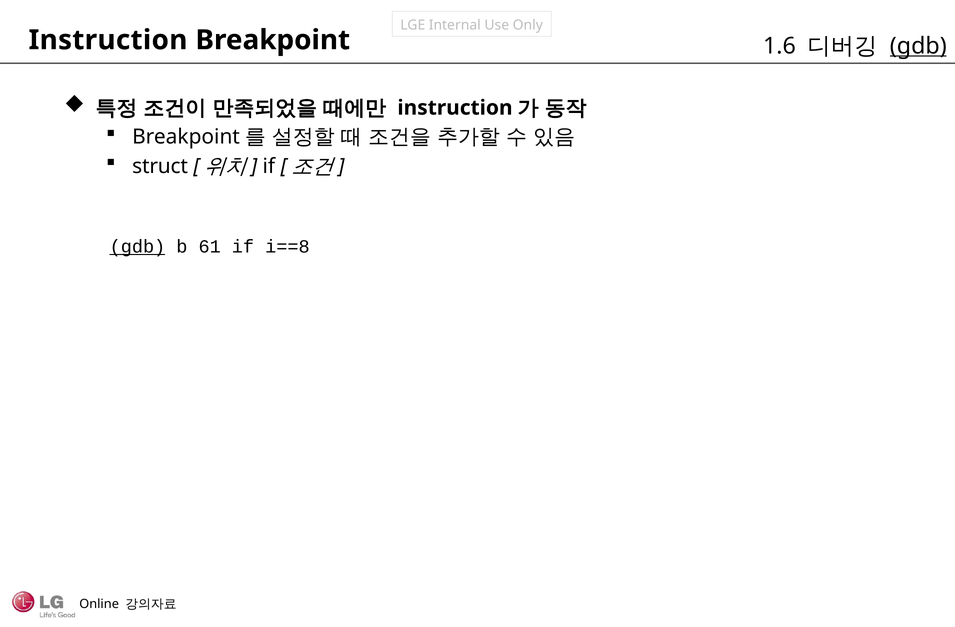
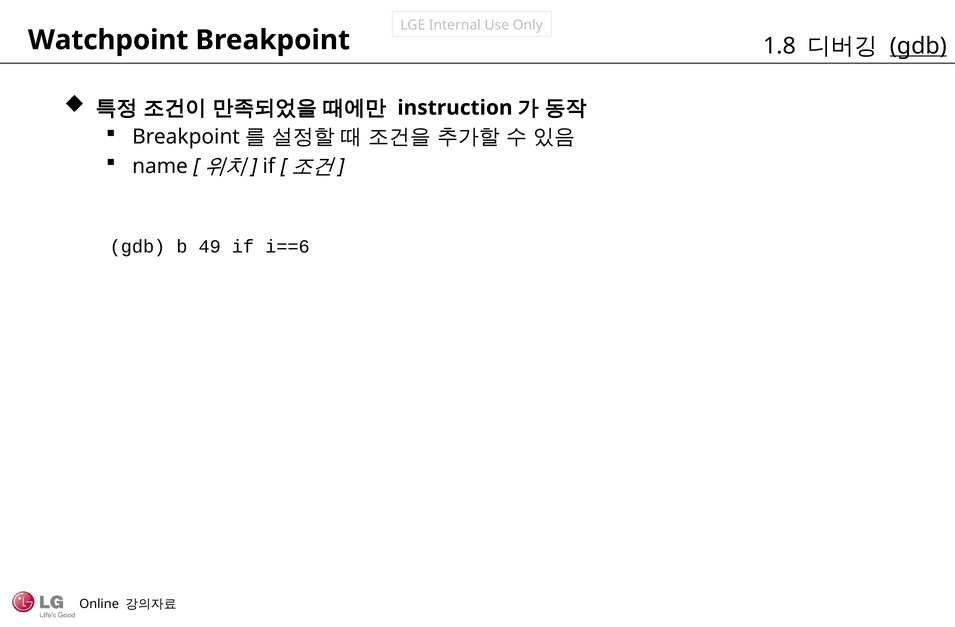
Instruction: Instruction -> Watchpoint (108, 40)
1.6: 1.6 -> 1.8 (779, 46)
struct: struct -> name (160, 166)
gdb underline: present -> none (137, 247)
61: 61 -> 49 (210, 247)
i==8: i==8 -> i==6 (287, 247)
